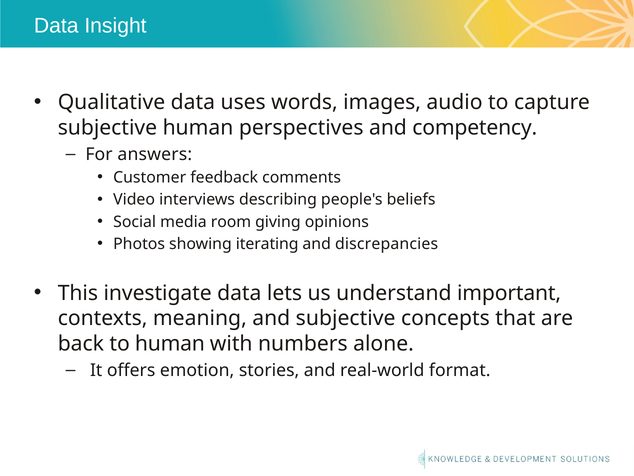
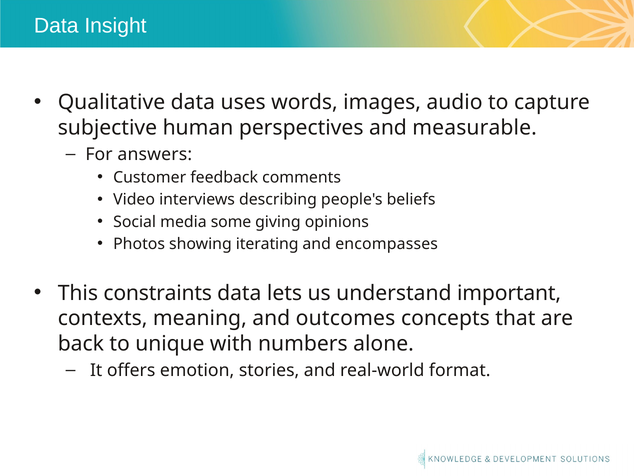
competency: competency -> measurable (475, 128)
room: room -> some (231, 222)
discrepancies: discrepancies -> encompasses (387, 244)
investigate: investigate -> constraints (158, 293)
and subjective: subjective -> outcomes (346, 318)
to human: human -> unique (170, 343)
